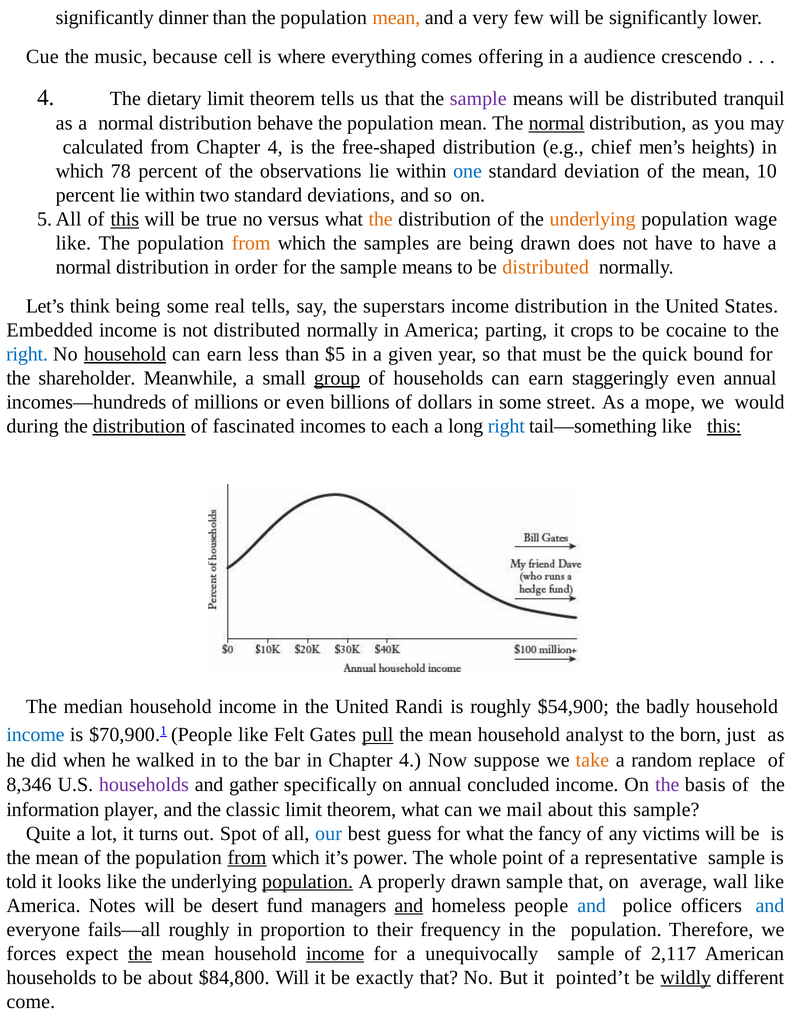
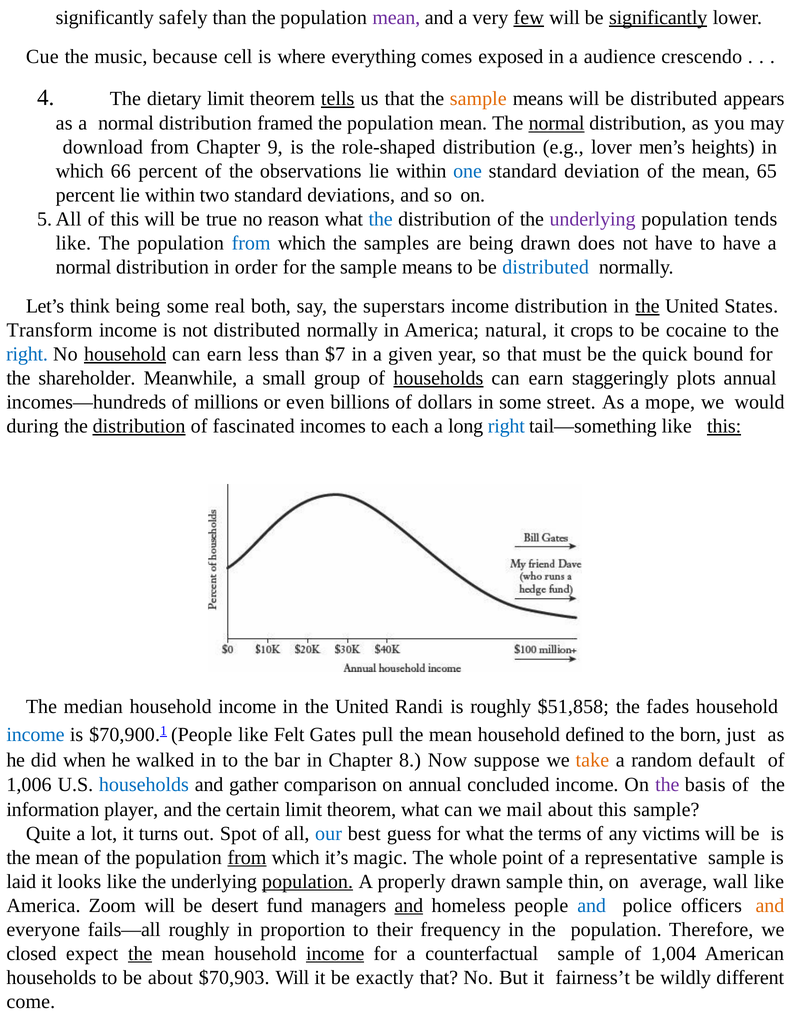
dinner: dinner -> safely (183, 18)
mean colour: orange -> purple (396, 18)
few underline: none -> present (529, 18)
significantly underline: none -> present (658, 18)
offering: offering -> exposed (511, 57)
tells underline: none -> present (338, 99)
sample colour: purple -> orange (478, 99)
tranquil: tranquil -> appears (754, 99)
behave: behave -> framed (285, 123)
calculated: calculated -> download (103, 147)
from Chapter 4: 4 -> 9 (275, 147)
free-shaped: free-shaped -> role-shaped (389, 147)
chief: chief -> lover (611, 147)
78: 78 -> 66 (121, 171)
10: 10 -> 65 (767, 171)
this underline: present -> none (125, 219)
versus: versus -> reason (294, 219)
the colour: orange -> blue (381, 219)
underlying colour: orange -> purple (593, 219)
wage: wage -> tends (756, 219)
from colour: orange -> blue (251, 243)
distributed colour: orange -> blue (546, 267)
real tells: tells -> both (271, 306)
the underline: none -> present (647, 306)
Embedded: Embedded -> Transform (50, 330)
parting: parting -> natural (516, 330)
$5: $5 -> $7 (335, 354)
group underline: present -> none (337, 378)
households underline: none -> present (438, 378)
staggeringly even: even -> plots (696, 378)
$54,900: $54,900 -> $51,858 (573, 707)
badly: badly -> fades (668, 707)
pull underline: present -> none (378, 735)
analyst: analyst -> defined (595, 735)
in Chapter 4: 4 -> 8 (410, 760)
replace: replace -> default (727, 760)
8,346: 8,346 -> 1,006 (29, 785)
households colour: purple -> blue (144, 785)
specifically: specifically -> comparison (330, 785)
classic: classic -> certain (253, 810)
fancy: fancy -> terms (560, 834)
power: power -> magic (380, 858)
told: told -> laid (21, 882)
sample that: that -> thin (586, 882)
Notes: Notes -> Zoom (112, 906)
and colour: blue -> orange (770, 906)
forces: forces -> closed (32, 954)
unequivocally: unequivocally -> counterfactual (482, 954)
2,117: 2,117 -> 1,004 (674, 954)
$84,800: $84,800 -> $70,903 (234, 978)
pointed’t: pointed’t -> fairness’t (593, 978)
wildly underline: present -> none (686, 978)
